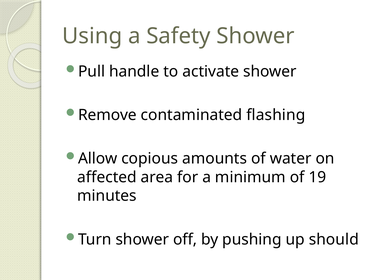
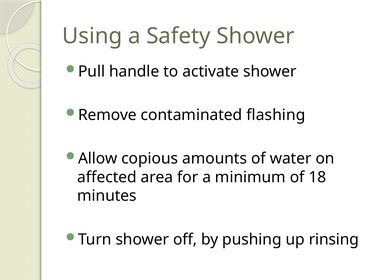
19: 19 -> 18 (317, 177)
should: should -> rinsing (334, 239)
